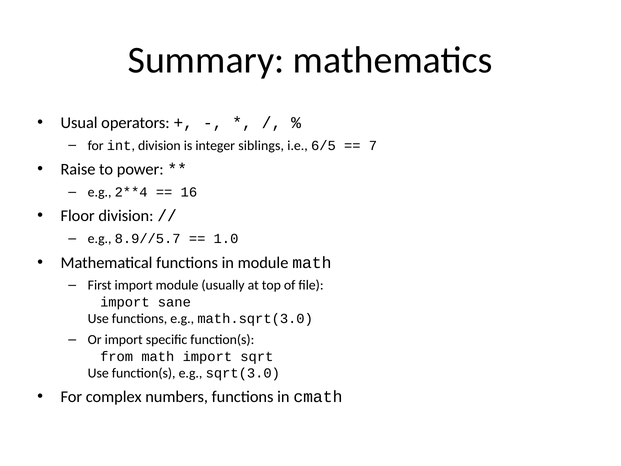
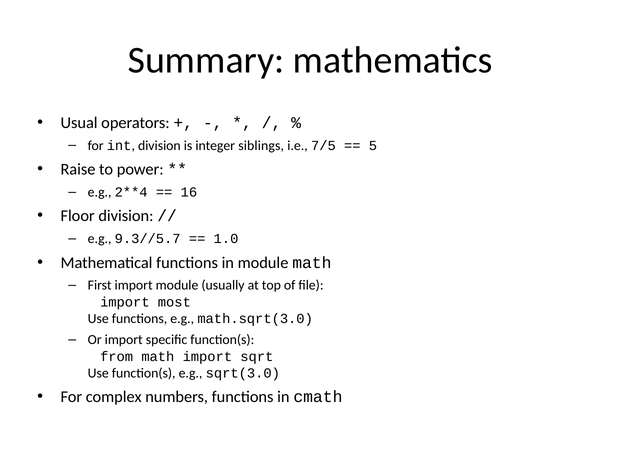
6/5: 6/5 -> 7/5 (323, 146)
7: 7 -> 5 (373, 146)
8.9//5.7: 8.9//5.7 -> 9.3//5.7 (148, 239)
sane: sane -> most (174, 302)
